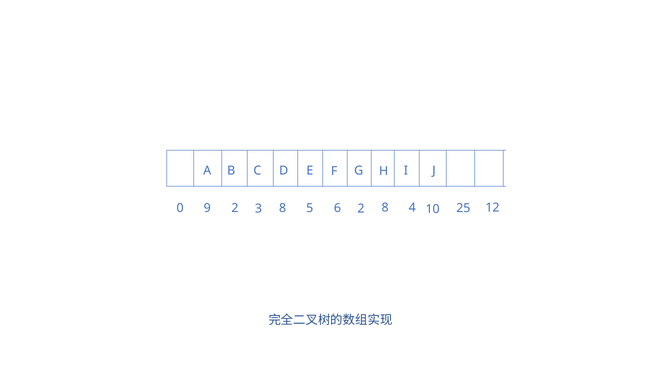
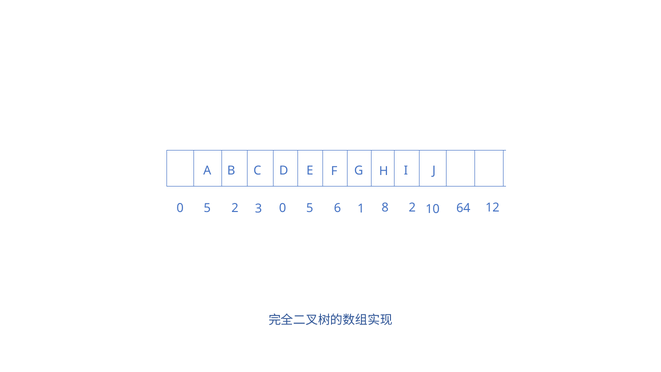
9: 9 -> 5 (207, 208)
3 8: 8 -> 0 (283, 208)
6 2: 2 -> 1 (361, 208)
8 4: 4 -> 2 (412, 207)
25: 25 -> 64 (463, 208)
